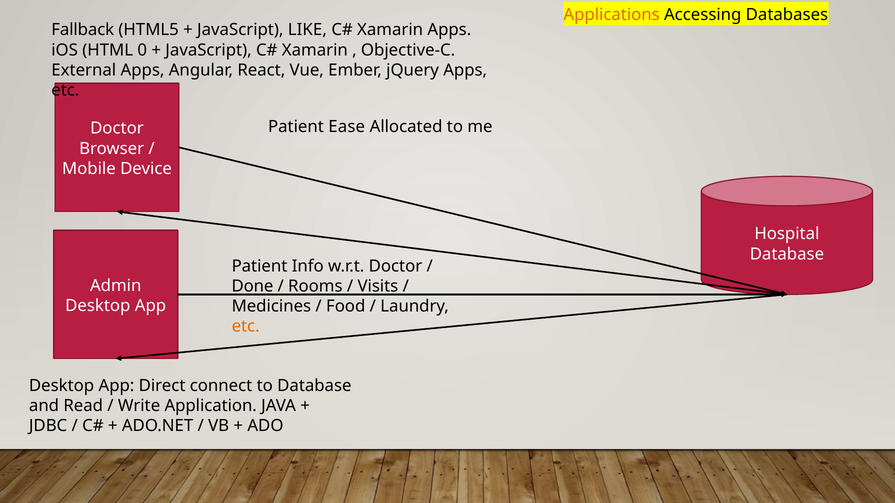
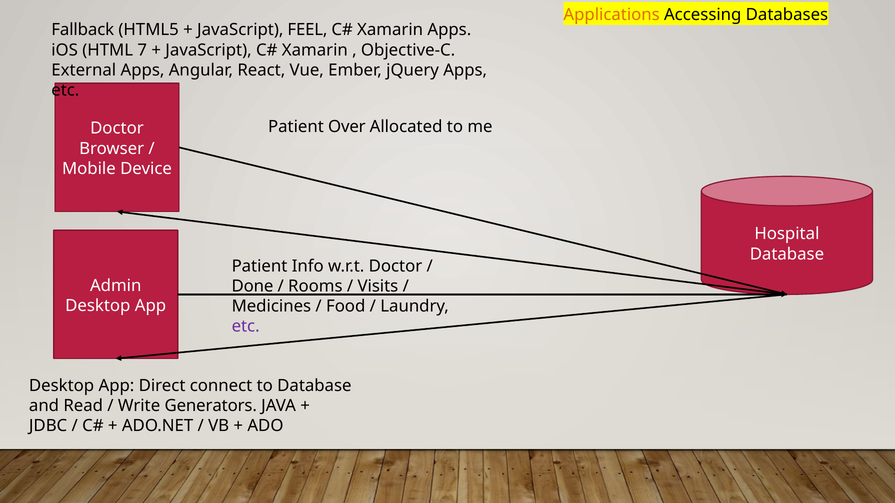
LIKE: LIKE -> FEEL (307, 30)
0: 0 -> 7 (142, 50)
Ease: Ease -> Over (347, 127)
etc colour: orange -> purple (246, 327)
Application: Application -> Generators (211, 406)
